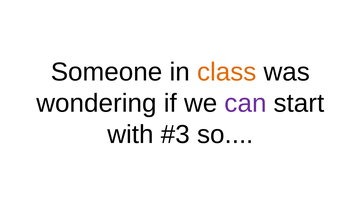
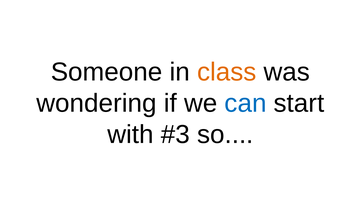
can colour: purple -> blue (245, 103)
